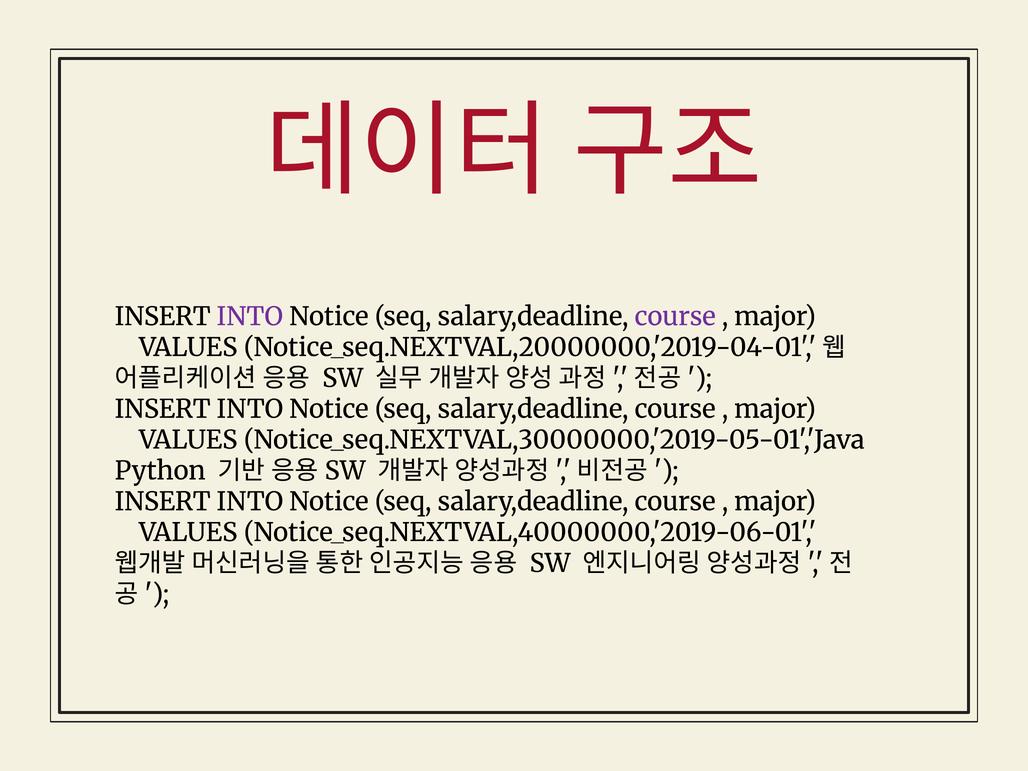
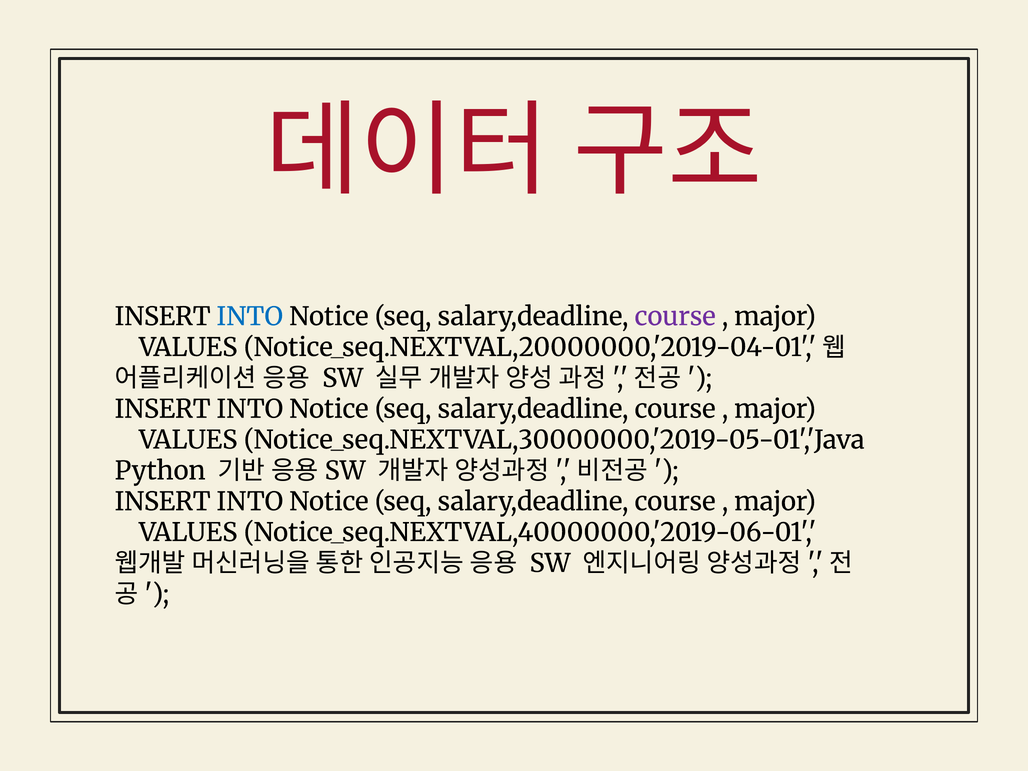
INTO colour: purple -> blue (250, 317)
